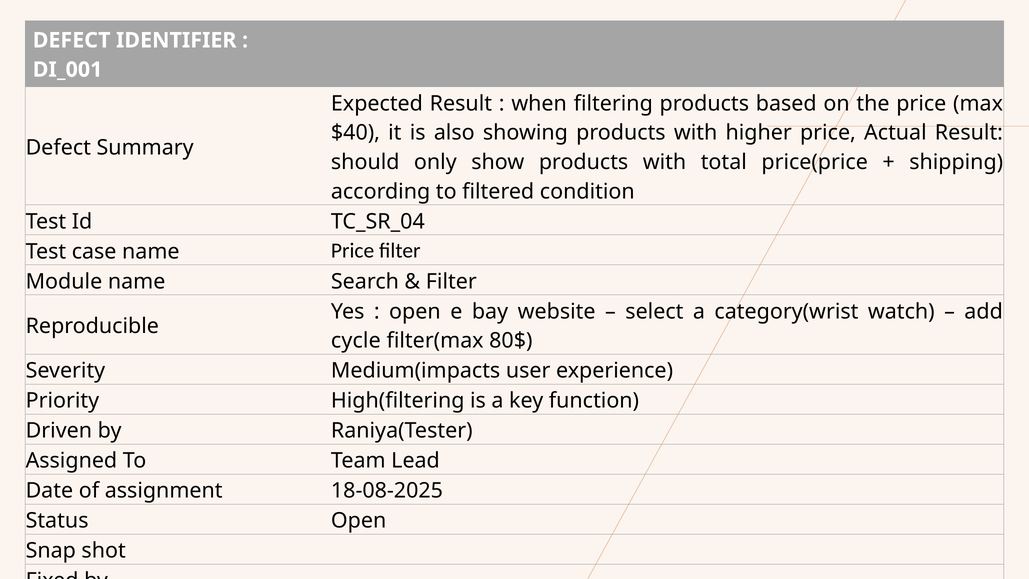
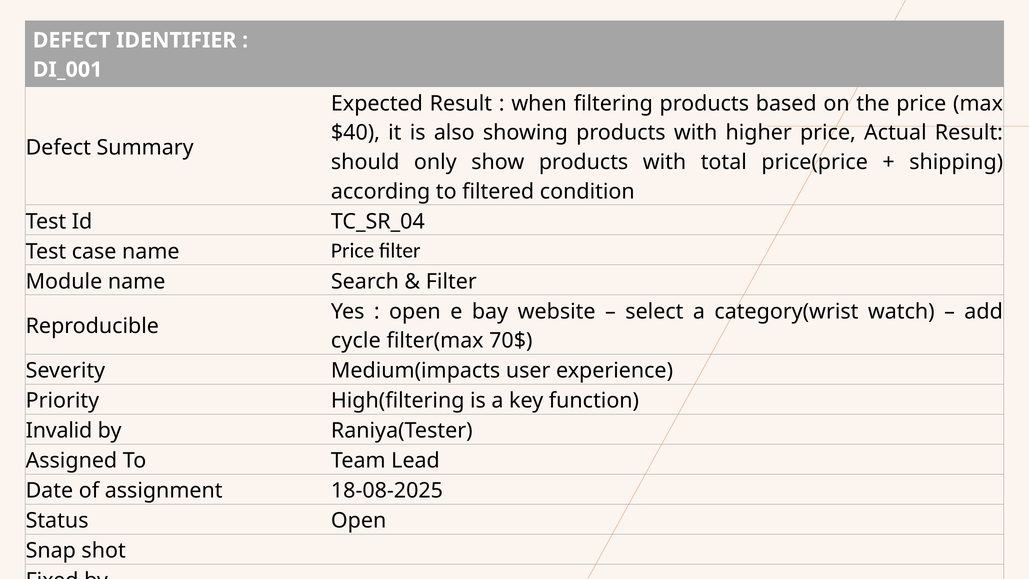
80$: 80$ -> 70$ (511, 341)
Driven: Driven -> Invalid (59, 431)
